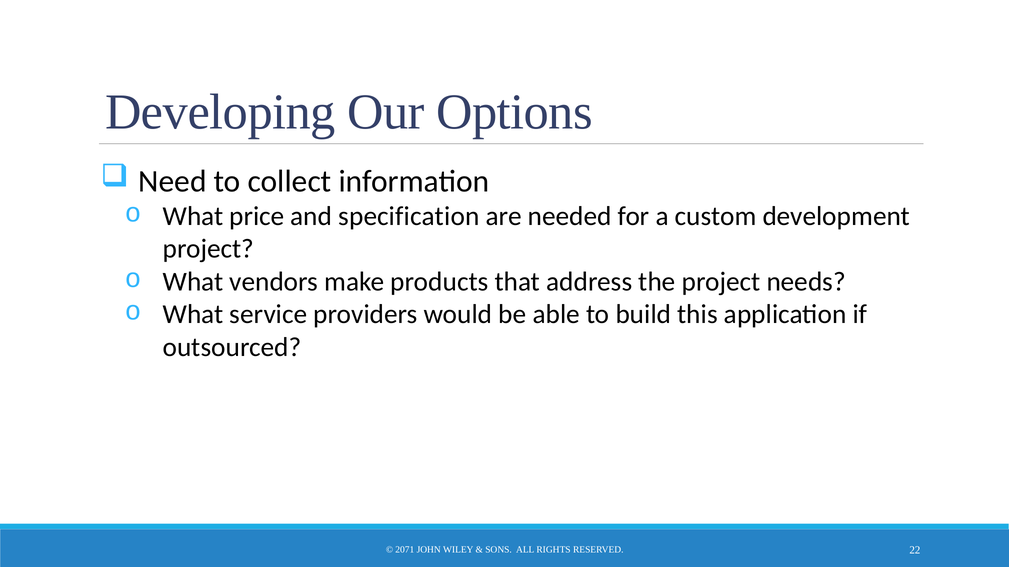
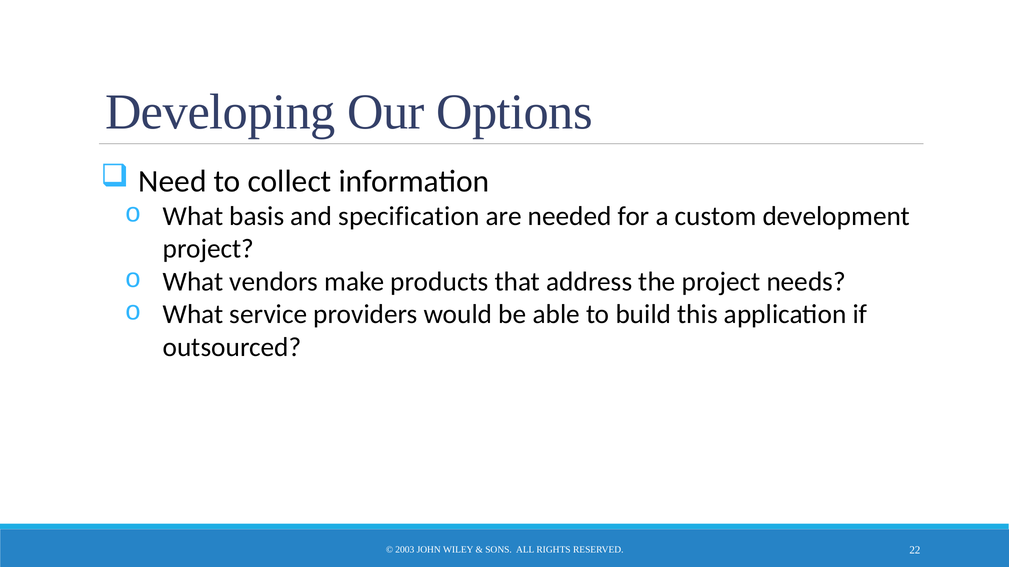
price: price -> basis (257, 216)
2071: 2071 -> 2003 (405, 550)
